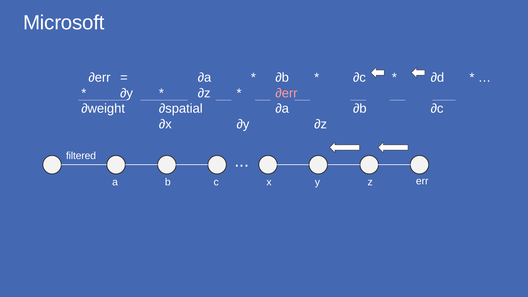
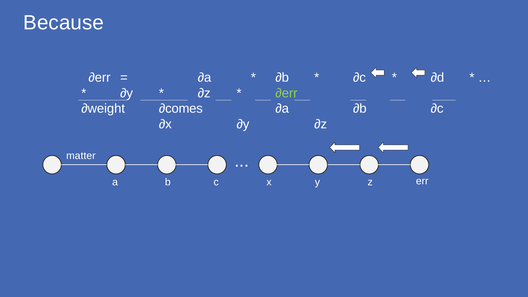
Microsoft: Microsoft -> Because (64, 23)
∂err colour: pink -> light green (286, 93)
∂spatial: ∂spatial -> ∂comes (181, 109)
filtered: filtered -> matter (81, 156)
